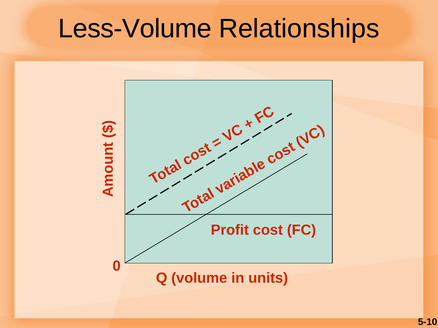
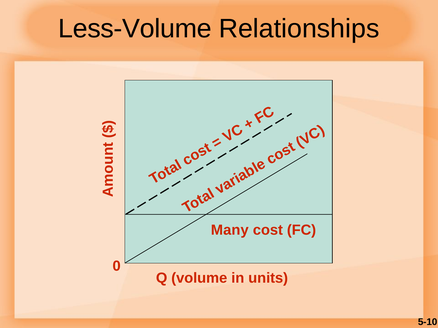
Profit: Profit -> Many (230, 231)
